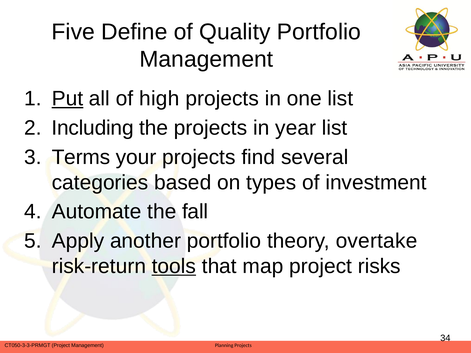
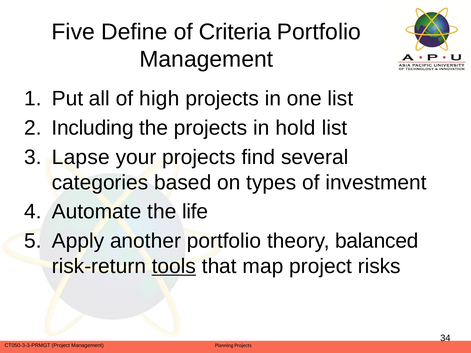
Quality: Quality -> Criteria (235, 32)
Put underline: present -> none (68, 99)
year: year -> hold (296, 128)
Terms: Terms -> Lapse (81, 157)
fall: fall -> life (195, 212)
overtake: overtake -> balanced (377, 241)
